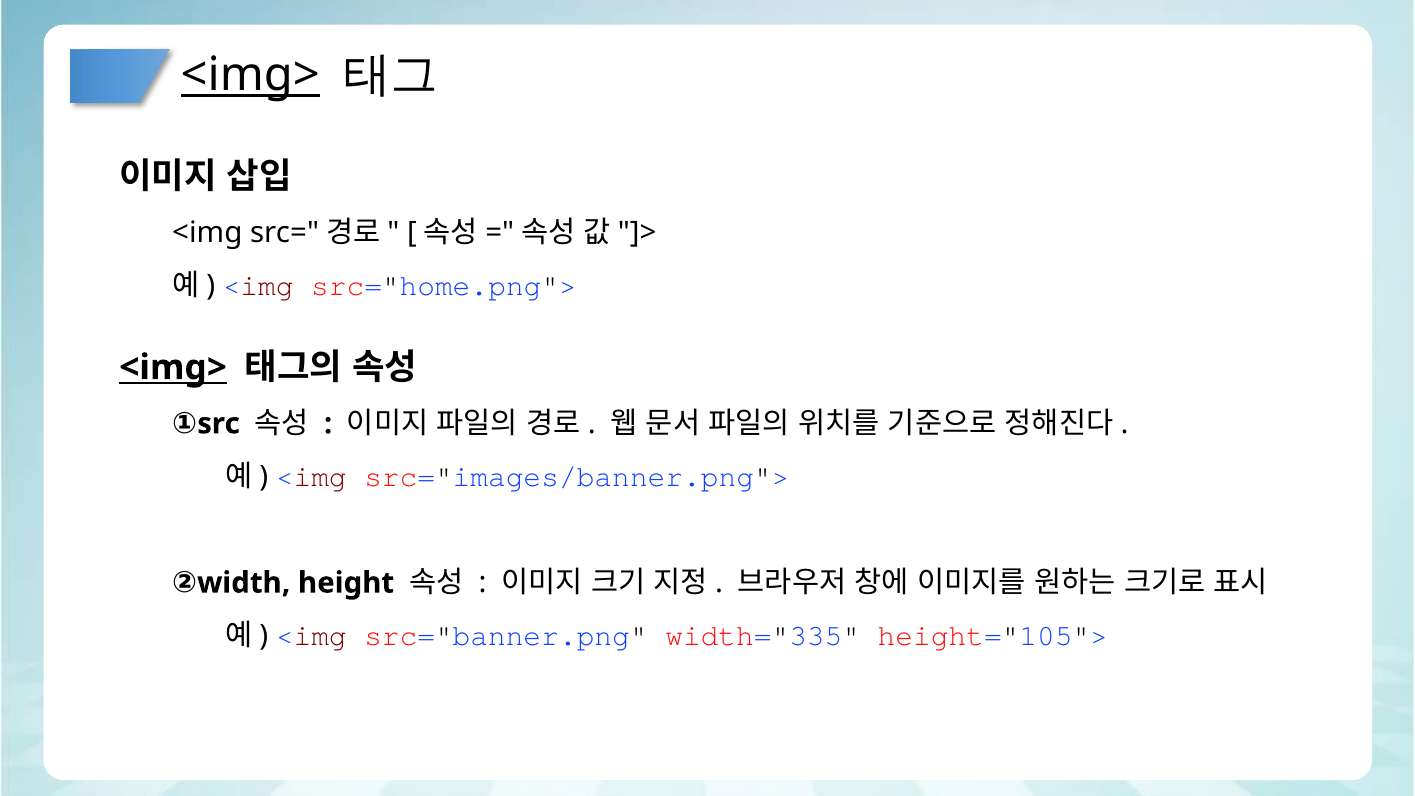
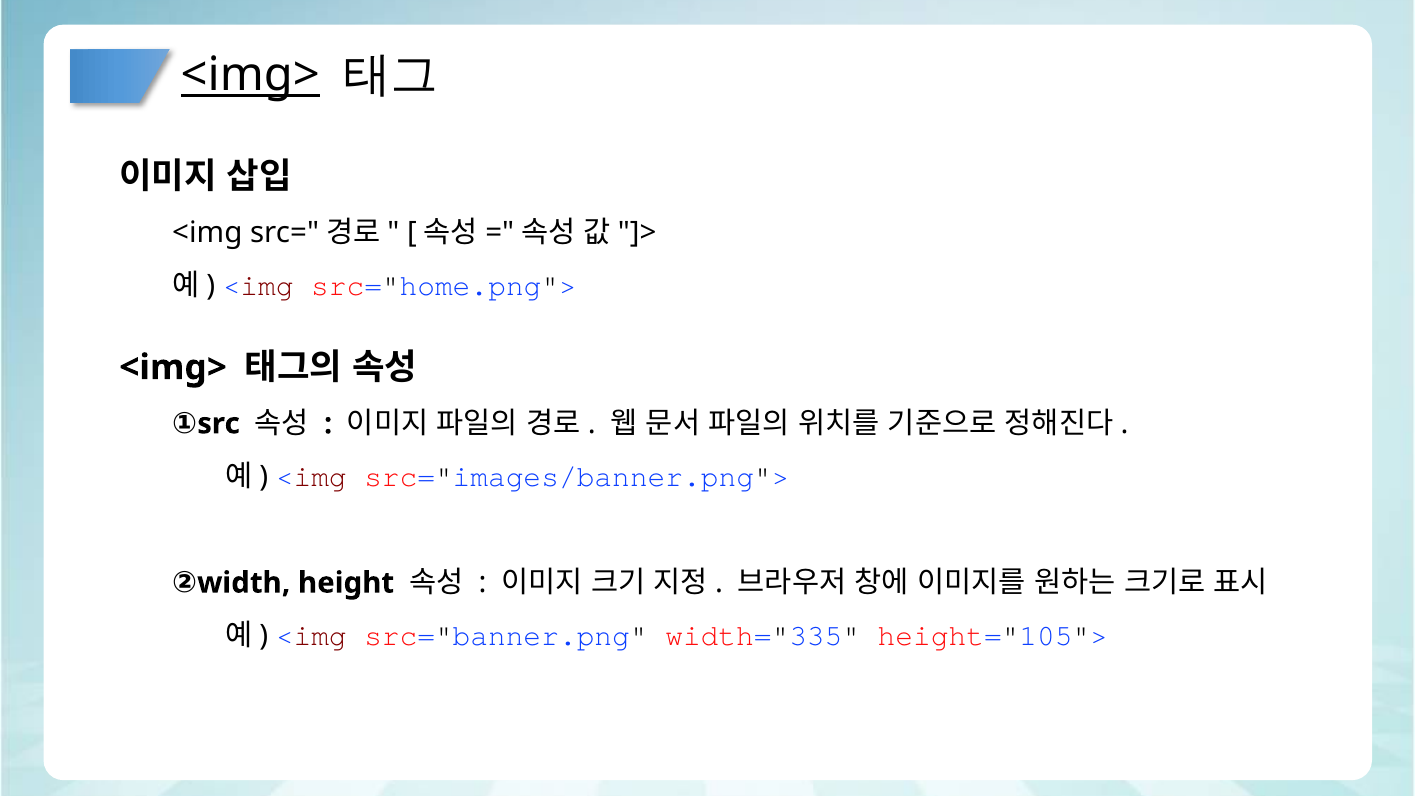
<img> underline: present -> none (173, 367)
